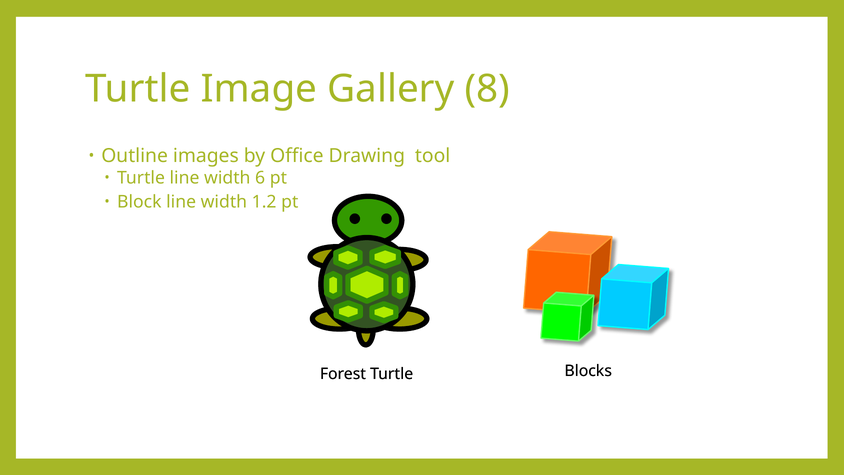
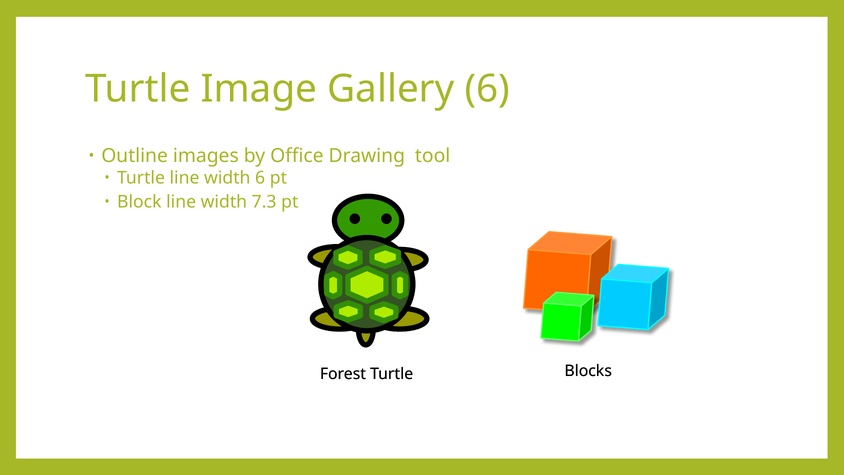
Gallery 8: 8 -> 6 (487, 89)
1.2: 1.2 -> 7.3 (264, 202)
